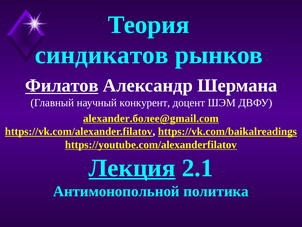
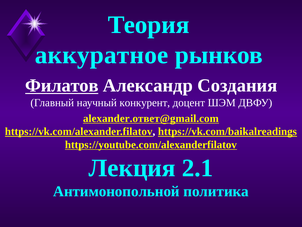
синдикатов: синдикатов -> аккуратное (102, 55)
Шермана: Шермана -> Создания (237, 85)
alexander.более@gmail.com: alexander.более@gmail.com -> alexander.ответ@gmail.com (151, 118)
Лекция underline: present -> none (132, 168)
